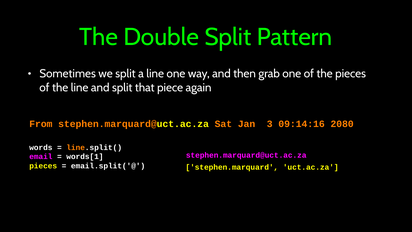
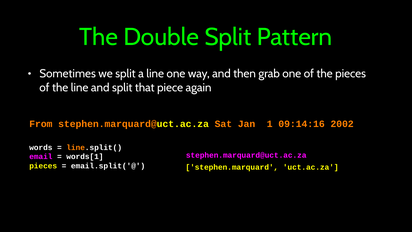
3: 3 -> 1 (270, 124)
2080: 2080 -> 2002 (342, 124)
